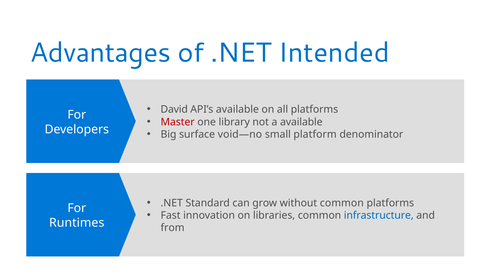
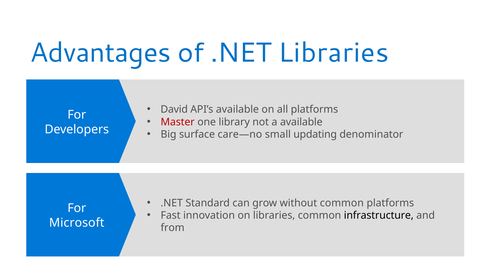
.NET Intended: Intended -> Libraries (334, 53)
void—no: void—no -> care—no (240, 134)
platform: platform -> updating (315, 134)
infrastructure colour: blue -> black (379, 215)
Runtimes: Runtimes -> Microsoft (77, 222)
